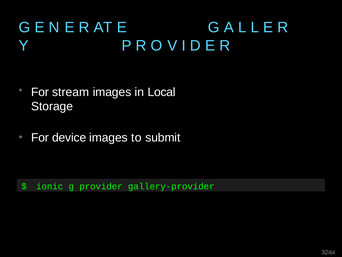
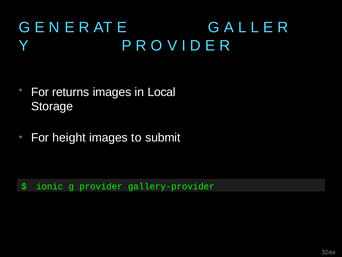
stream: stream -> returns (71, 92)
device: device -> height (69, 137)
